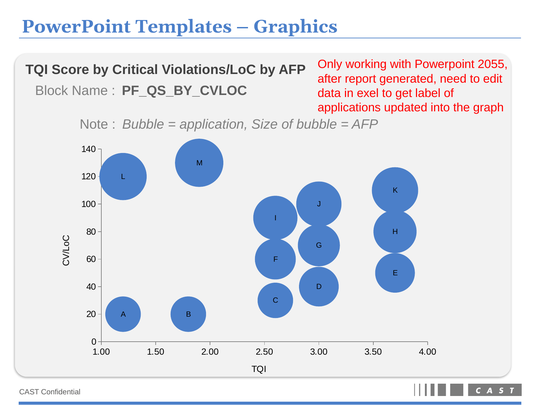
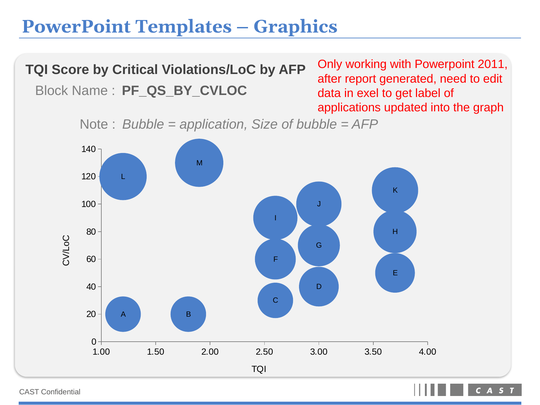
2055: 2055 -> 2011 (493, 64)
